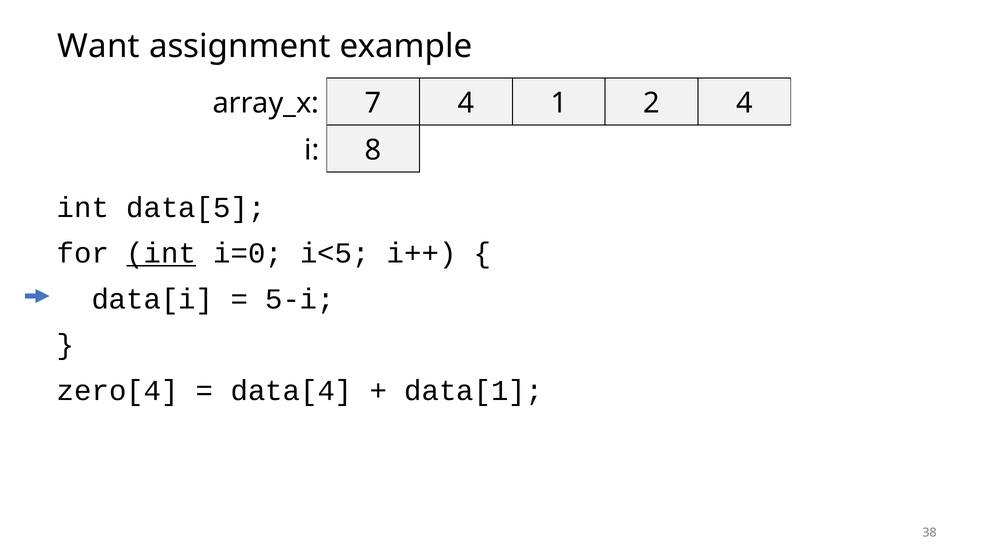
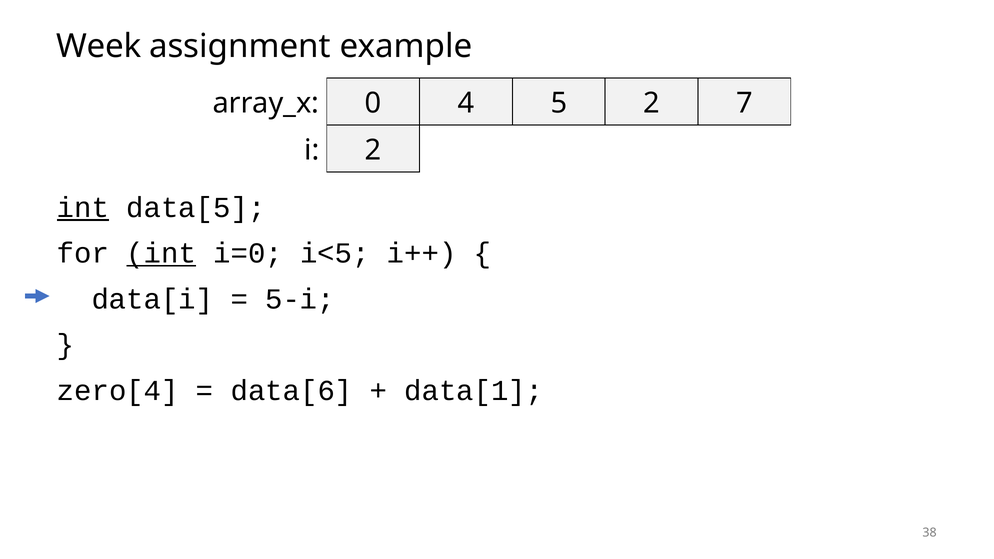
Want: Want -> Week (99, 46)
7: 7 -> 0 (373, 103)
1: 1 -> 5 (559, 103)
2 4: 4 -> 7 (744, 103)
i 8: 8 -> 2 (373, 150)
int underline: none -> present (83, 208)
data[4: data[4 -> data[6 (291, 391)
